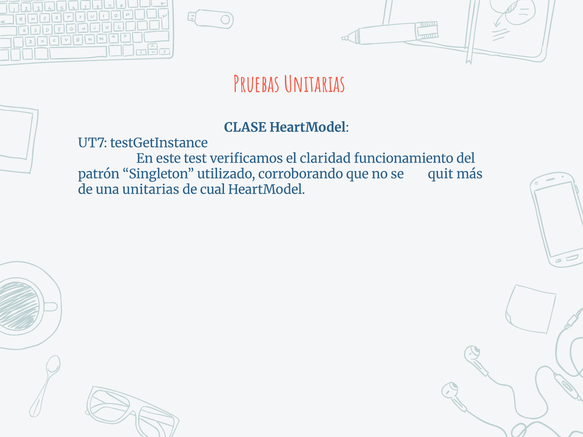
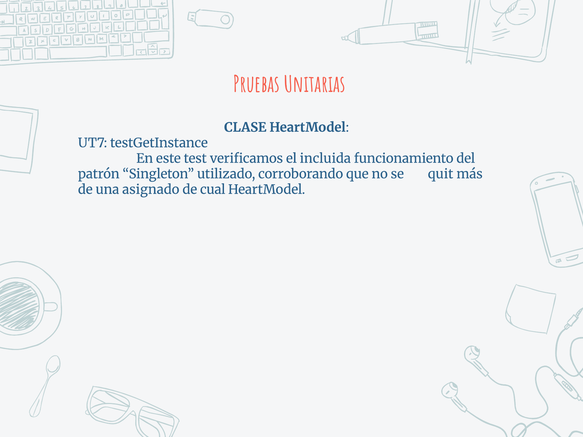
claridad: claridad -> incluida (325, 159)
una unitarias: unitarias -> asignado (151, 190)
